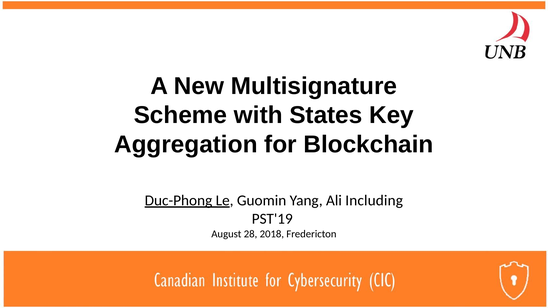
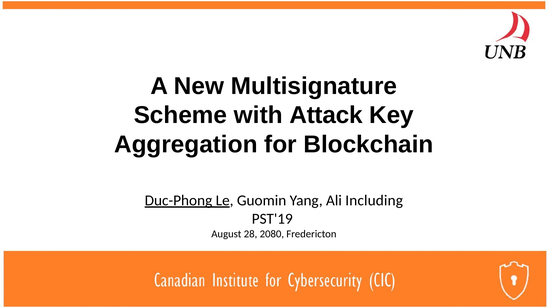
States: States -> Attack (326, 115)
2018: 2018 -> 2080 (272, 234)
